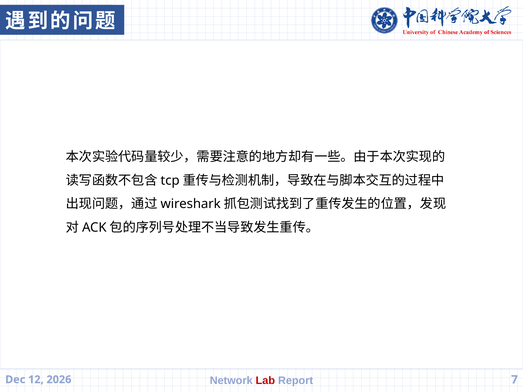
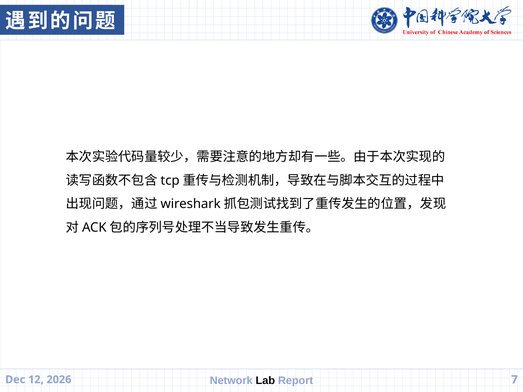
Lab colour: red -> black (265, 381)
